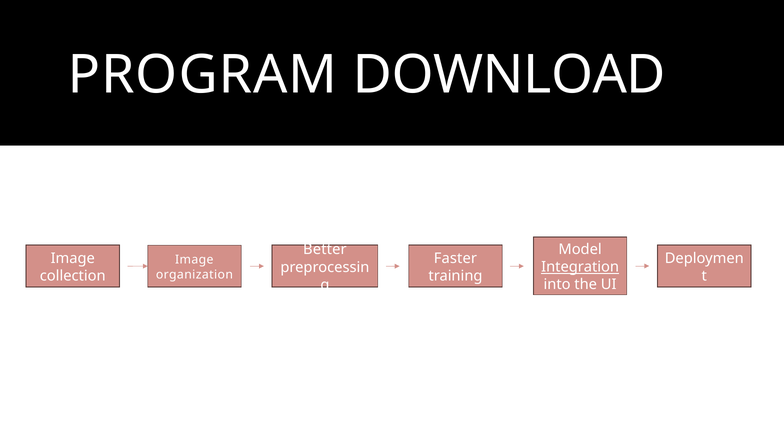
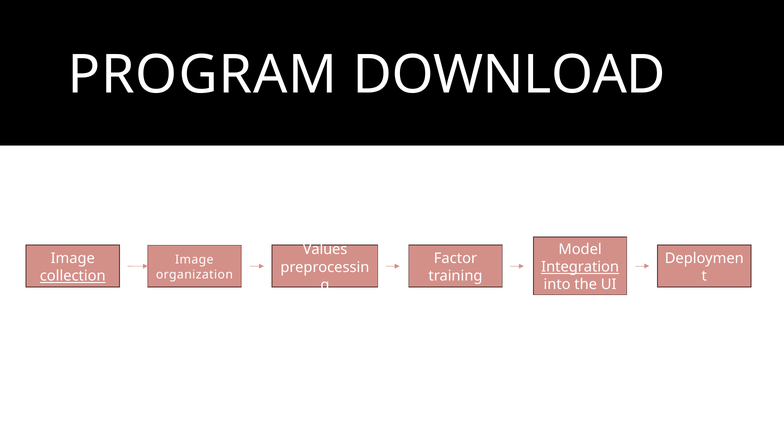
Better: Better -> Values (325, 250)
Faster: Faster -> Factor (455, 258)
collection underline: none -> present (73, 276)
